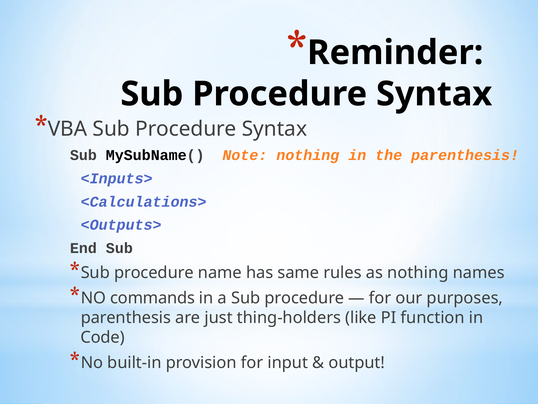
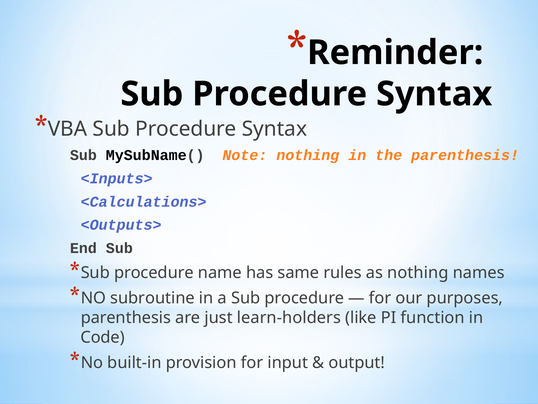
commands: commands -> subroutine (152, 298)
thing-holders: thing-holders -> learn-holders (289, 317)
